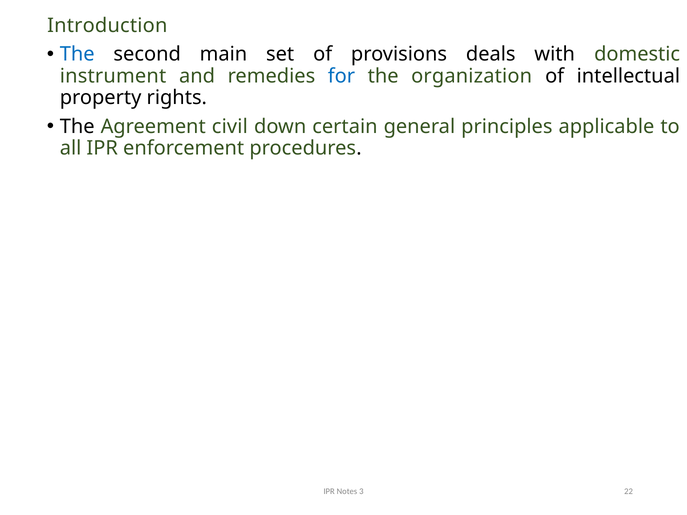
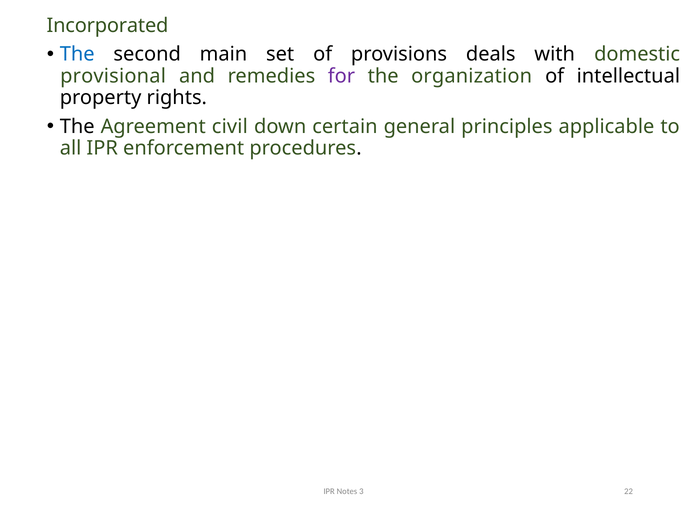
Introduction: Introduction -> Incorporated (108, 26)
instrument: instrument -> provisional (113, 76)
for colour: blue -> purple (341, 76)
